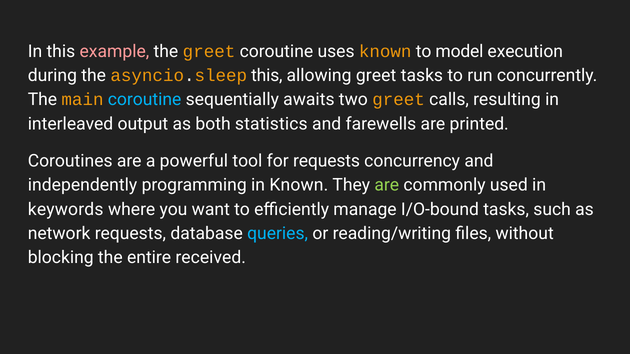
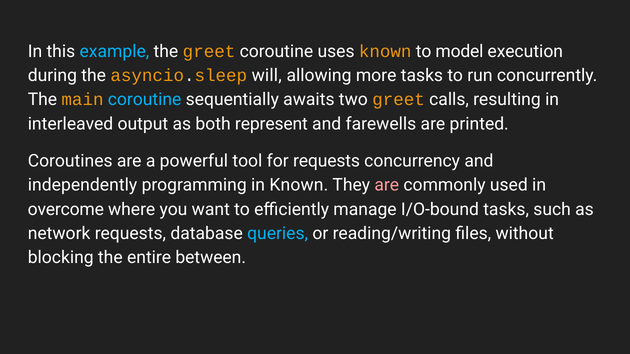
example colour: pink -> light blue (114, 51)
asyncio.sleep this: this -> will (267, 76)
allowing greet: greet -> more (376, 76)
statistics: statistics -> represent (271, 124)
are colour: light green -> pink (387, 185)
keywords: keywords -> overcome (66, 209)
received: received -> between (211, 258)
